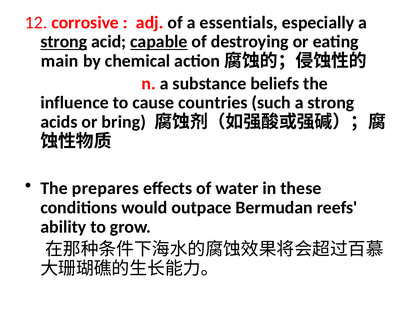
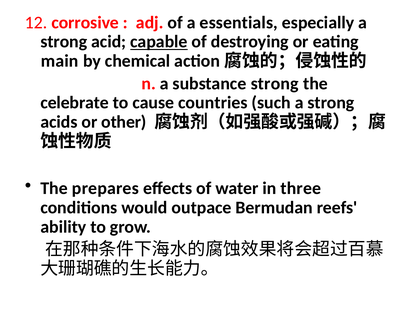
strong underline: present -> none (64, 42)
substance beliefs: beliefs -> strong (275, 84)
influence: influence -> celebrate (75, 103)
bring: bring -> other (124, 122)
these: these -> three (301, 189)
